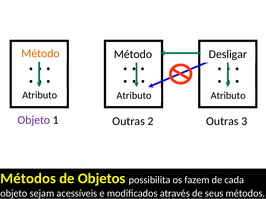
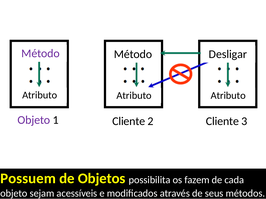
Método colour: orange -> purple (41, 53)
1 Outras: Outras -> Cliente (129, 122)
2 Outras: Outras -> Cliente (222, 122)
Métodos: Métodos -> Possuem (28, 179)
